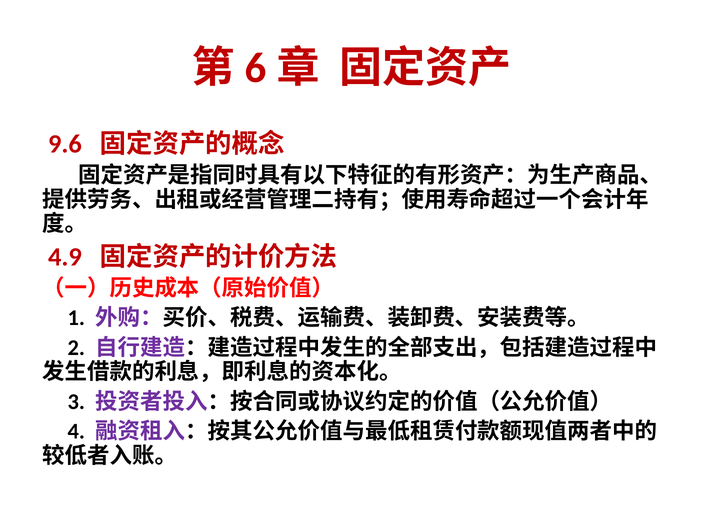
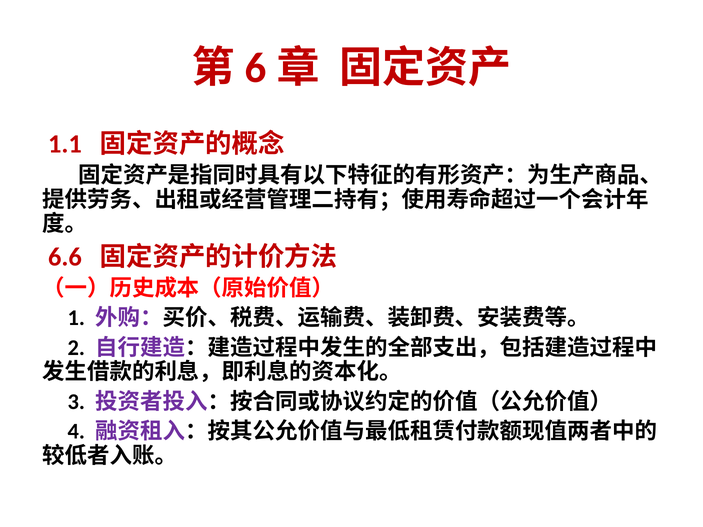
9.6: 9.6 -> 1.1 (65, 144)
4.9: 4.9 -> 6.6 (65, 257)
